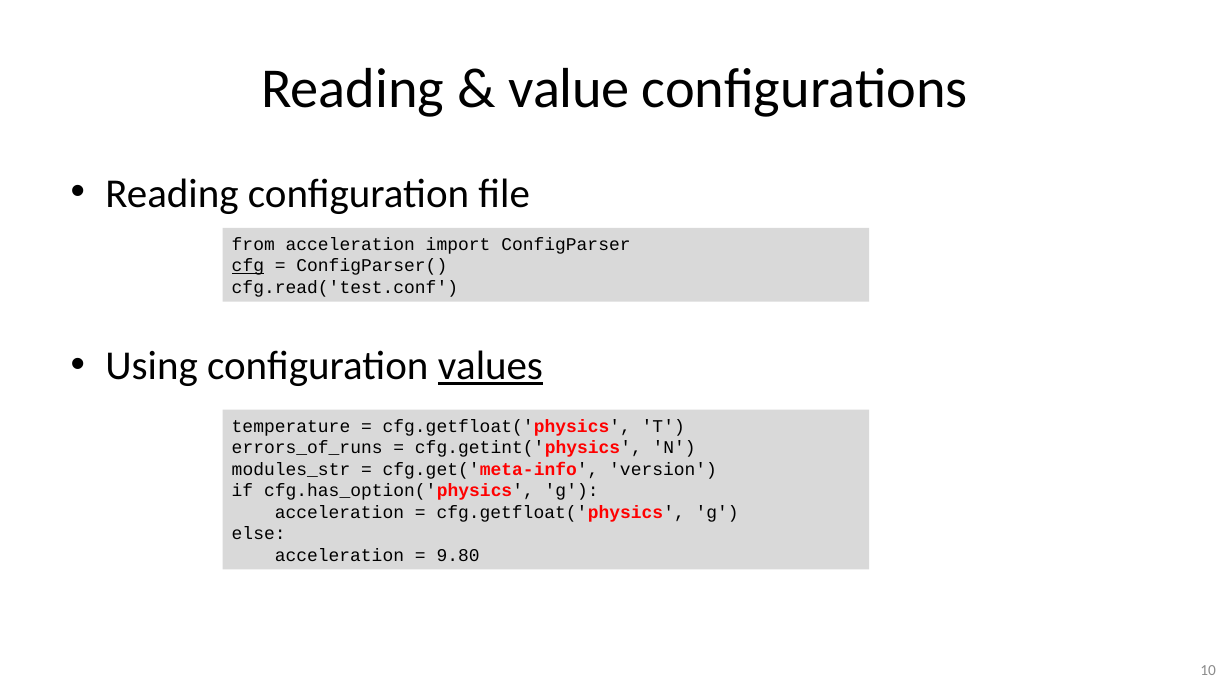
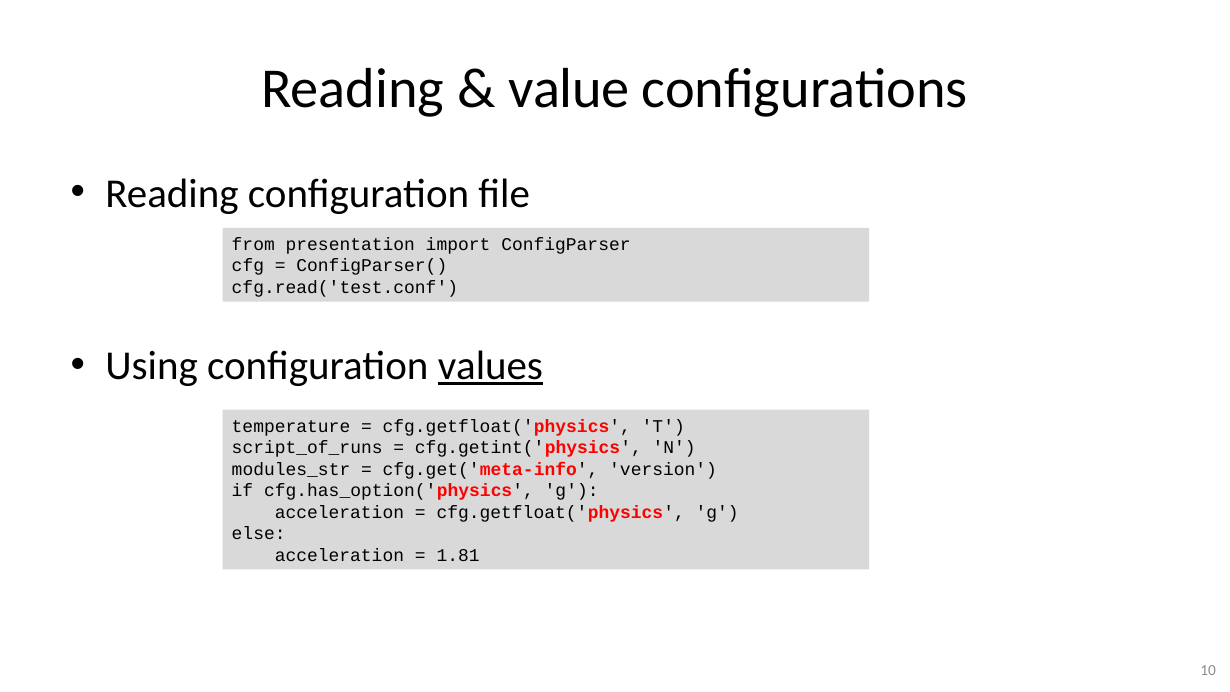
from acceleration: acceleration -> presentation (350, 244)
cfg underline: present -> none (248, 266)
errors_of_runs: errors_of_runs -> script_of_runs (307, 448)
9.80: 9.80 -> 1.81 (458, 555)
